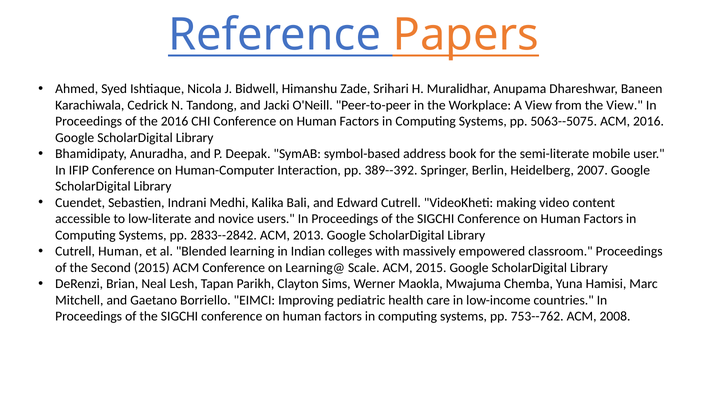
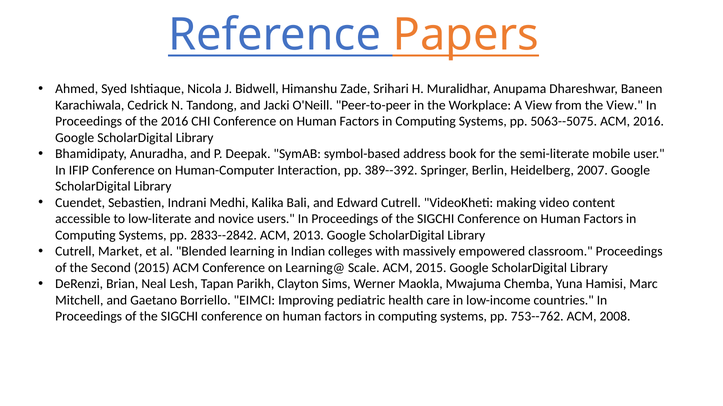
Cutrell Human: Human -> Market (120, 252)
